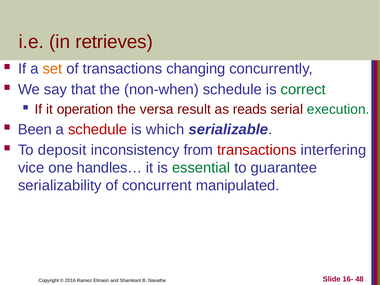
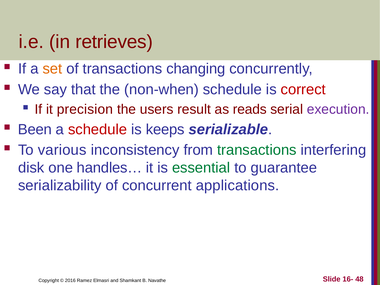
correct colour: green -> red (303, 90)
operation: operation -> precision (85, 109)
versa: versa -> users (157, 109)
execution colour: green -> purple (338, 109)
which: which -> keeps (165, 129)
deposit: deposit -> various (62, 150)
transactions colour: red -> green (257, 150)
vice: vice -> disk (31, 168)
manipulated: manipulated -> applications (238, 186)
